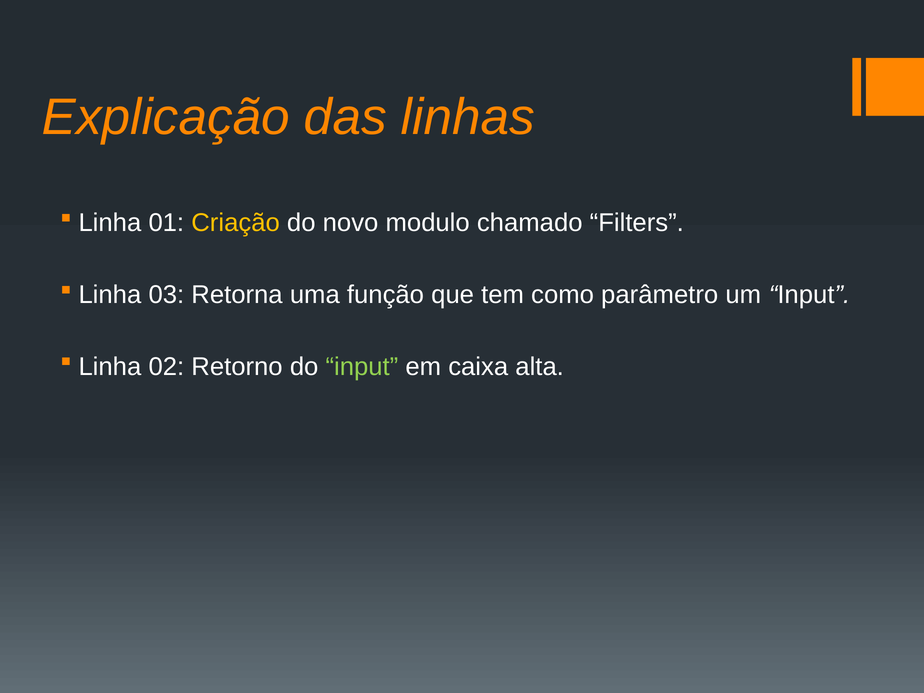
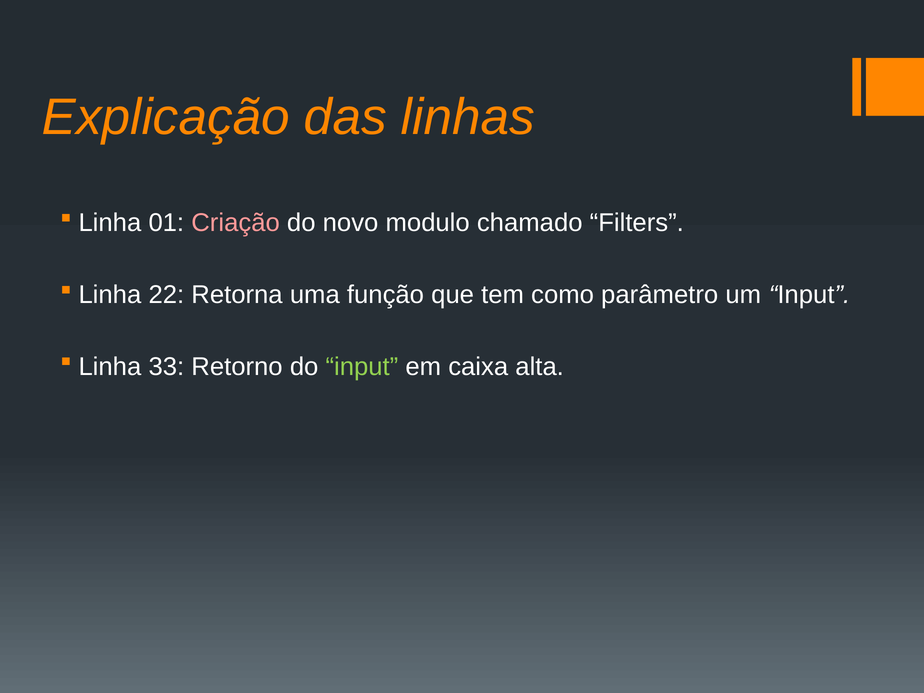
Criação colour: yellow -> pink (236, 223)
03: 03 -> 22 (166, 295)
02: 02 -> 33 (166, 367)
